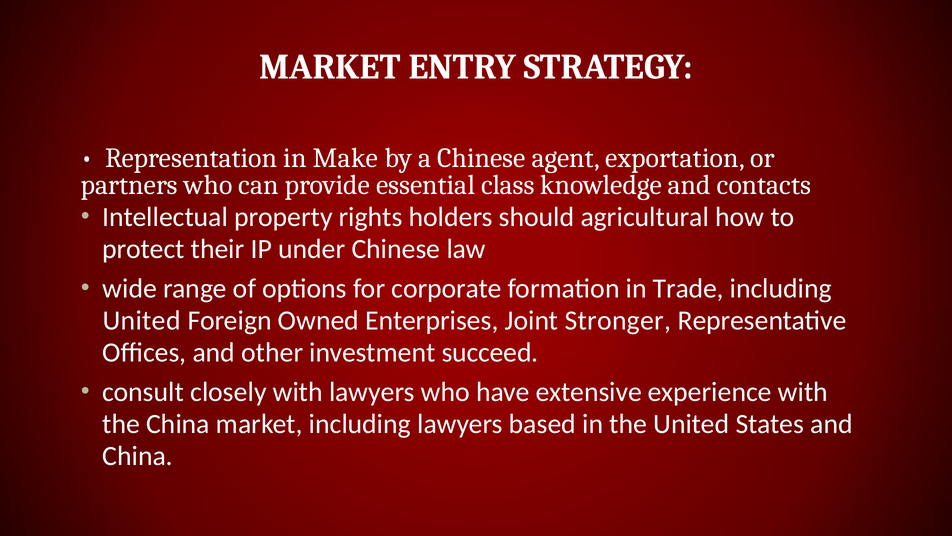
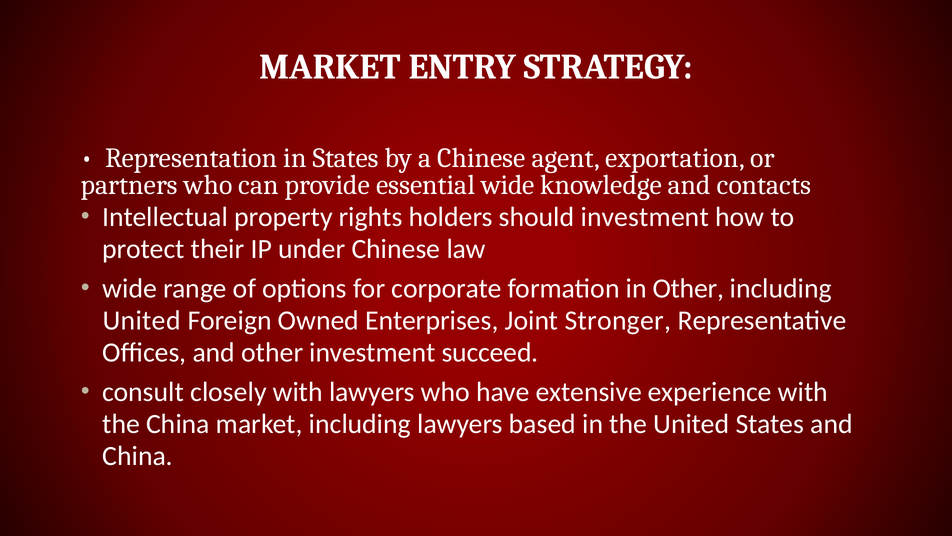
in Make: Make -> States (346, 158)
essential class: class -> wide (508, 185)
should agricultural: agricultural -> investment (645, 217)
in Trade: Trade -> Other (688, 288)
